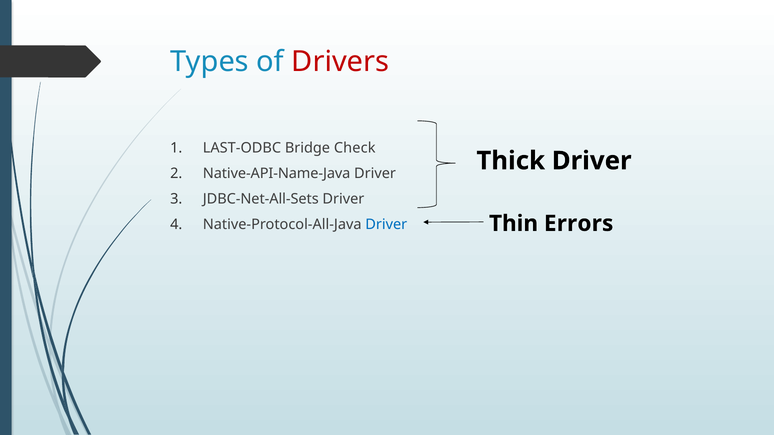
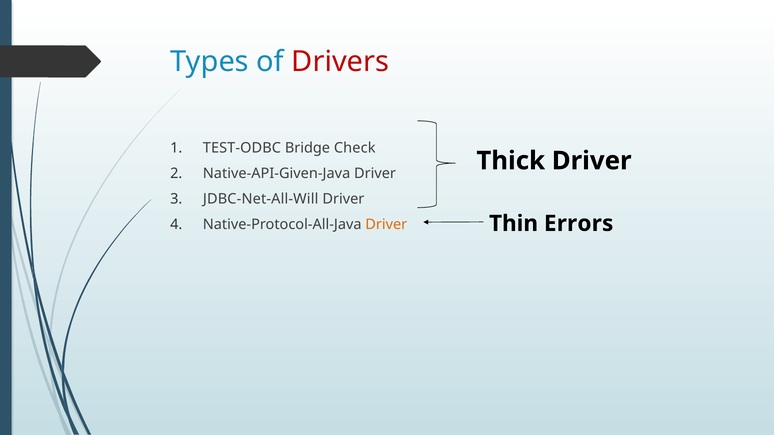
LAST-ODBC: LAST-ODBC -> TEST-ODBC (242, 148)
Native-API-Name-Java: Native-API-Name-Java -> Native-API-Given-Java (277, 174)
JDBC-Net-All-Sets: JDBC-Net-All-Sets -> JDBC-Net-All-Will (261, 199)
Driver colour: blue -> orange (386, 225)
